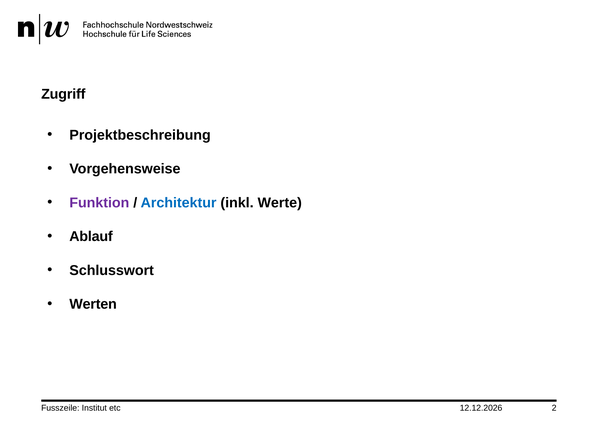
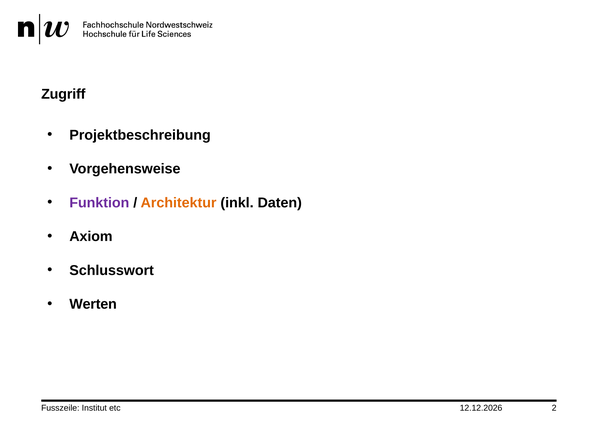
Architektur colour: blue -> orange (179, 203)
Werte: Werte -> Daten (280, 203)
Ablauf: Ablauf -> Axiom (91, 236)
